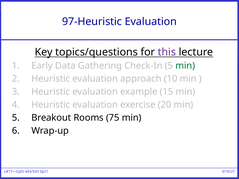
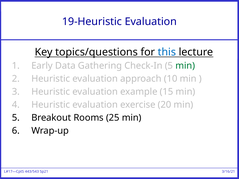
97-Heuristic: 97-Heuristic -> 19-Heuristic (92, 22)
this colour: purple -> blue (167, 52)
75: 75 -> 25 (113, 118)
